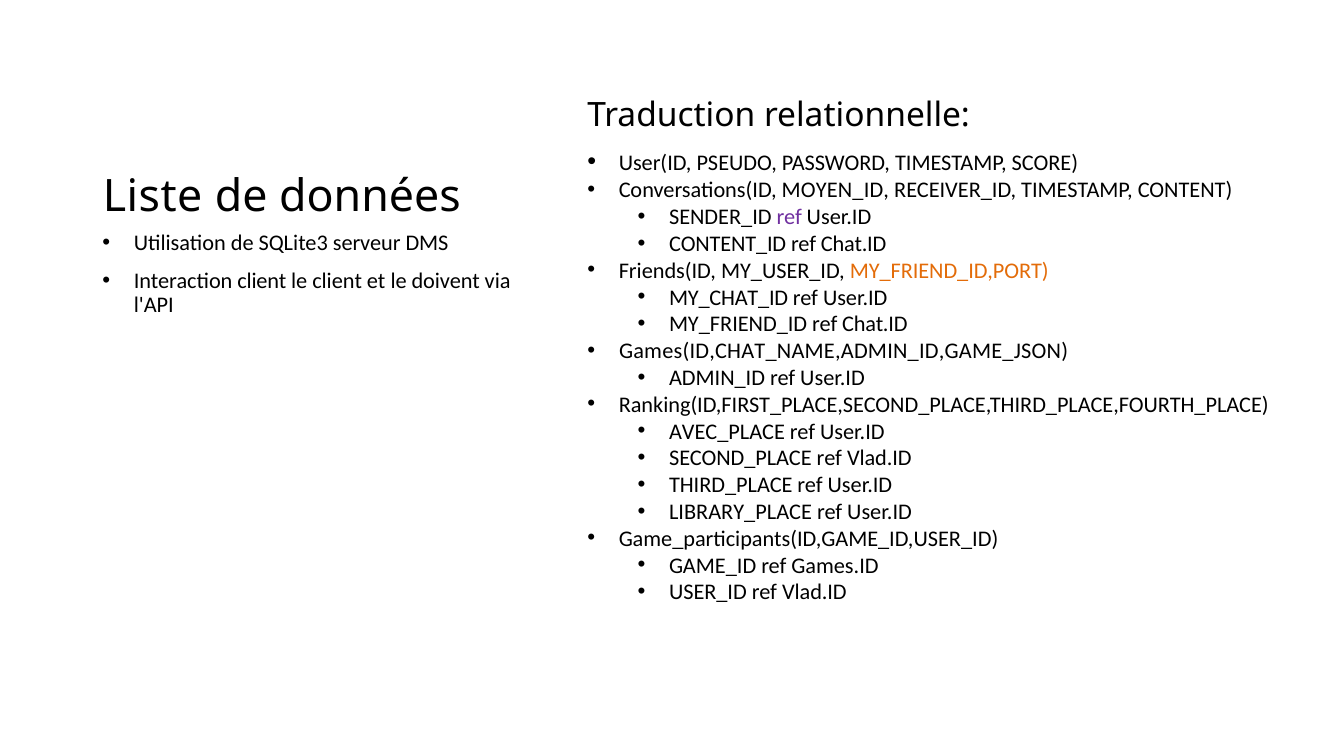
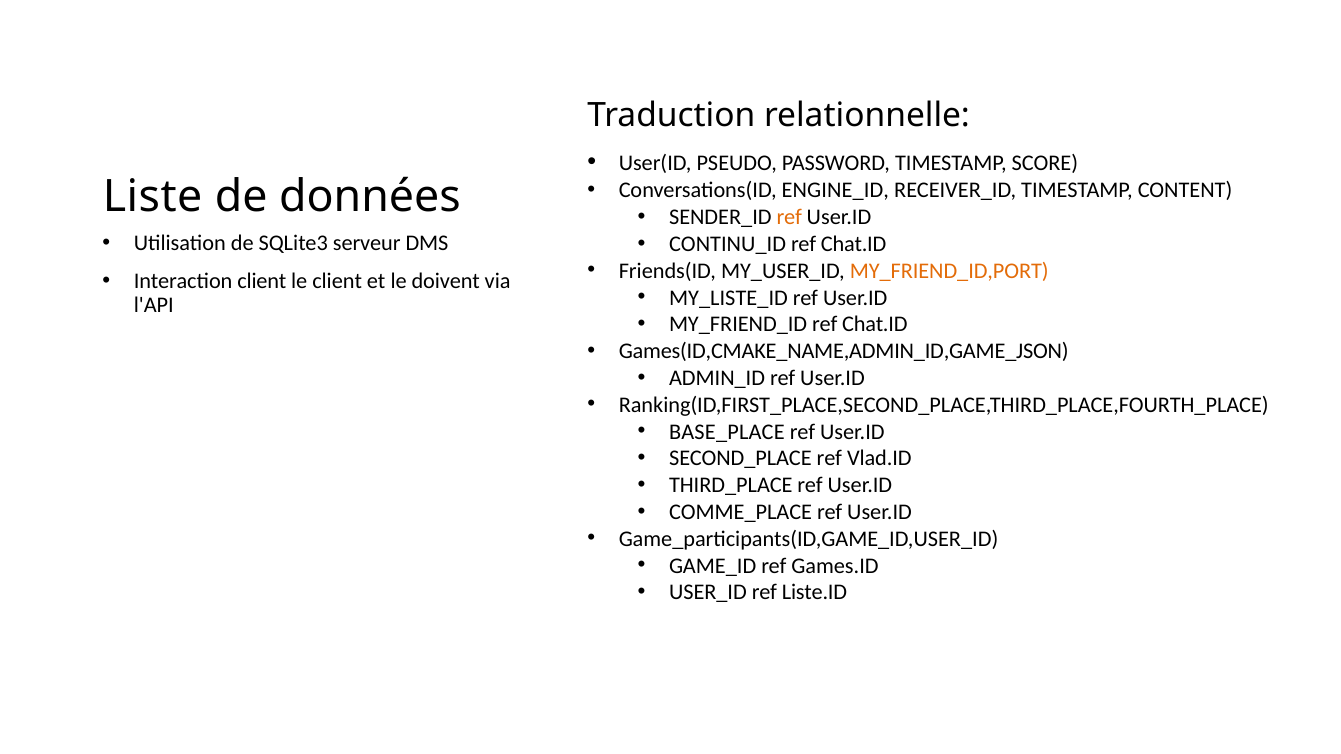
MOYEN_ID: MOYEN_ID -> ENGINE_ID (835, 191)
ref colour: purple -> orange (789, 217)
CONTENT_ID: CONTENT_ID -> CONTINU_ID (728, 244)
MY_CHAT_ID: MY_CHAT_ID -> MY_LISTE_ID (728, 298)
Games(ID,CHAT_NAME,ADMIN_ID,GAME_JSON: Games(ID,CHAT_NAME,ADMIN_ID,GAME_JSON -> Games(ID,CMAKE_NAME,ADMIN_ID,GAME_JSON (844, 351)
AVEC_PLACE: AVEC_PLACE -> BASE_PLACE (727, 432)
LIBRARY_PLACE: LIBRARY_PLACE -> COMME_PLACE (741, 512)
USER_ID ref Vlad.ID: Vlad.ID -> Liste.ID (814, 593)
